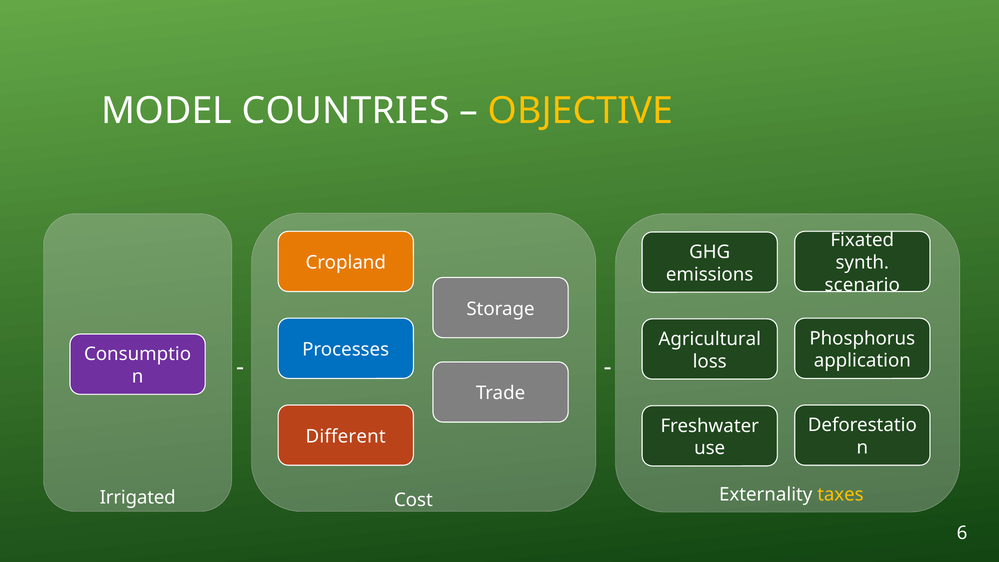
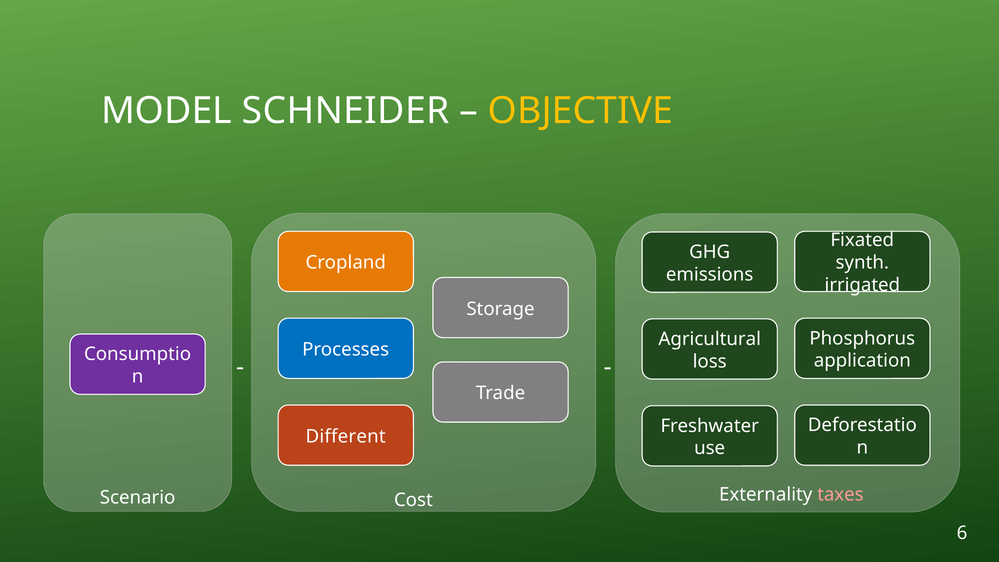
COUNTRIES: COUNTRIES -> SCHNEIDER (346, 111)
scenario: scenario -> irrigated (862, 285)
taxes colour: yellow -> pink (840, 495)
Irrigated: Irrigated -> Scenario (138, 497)
